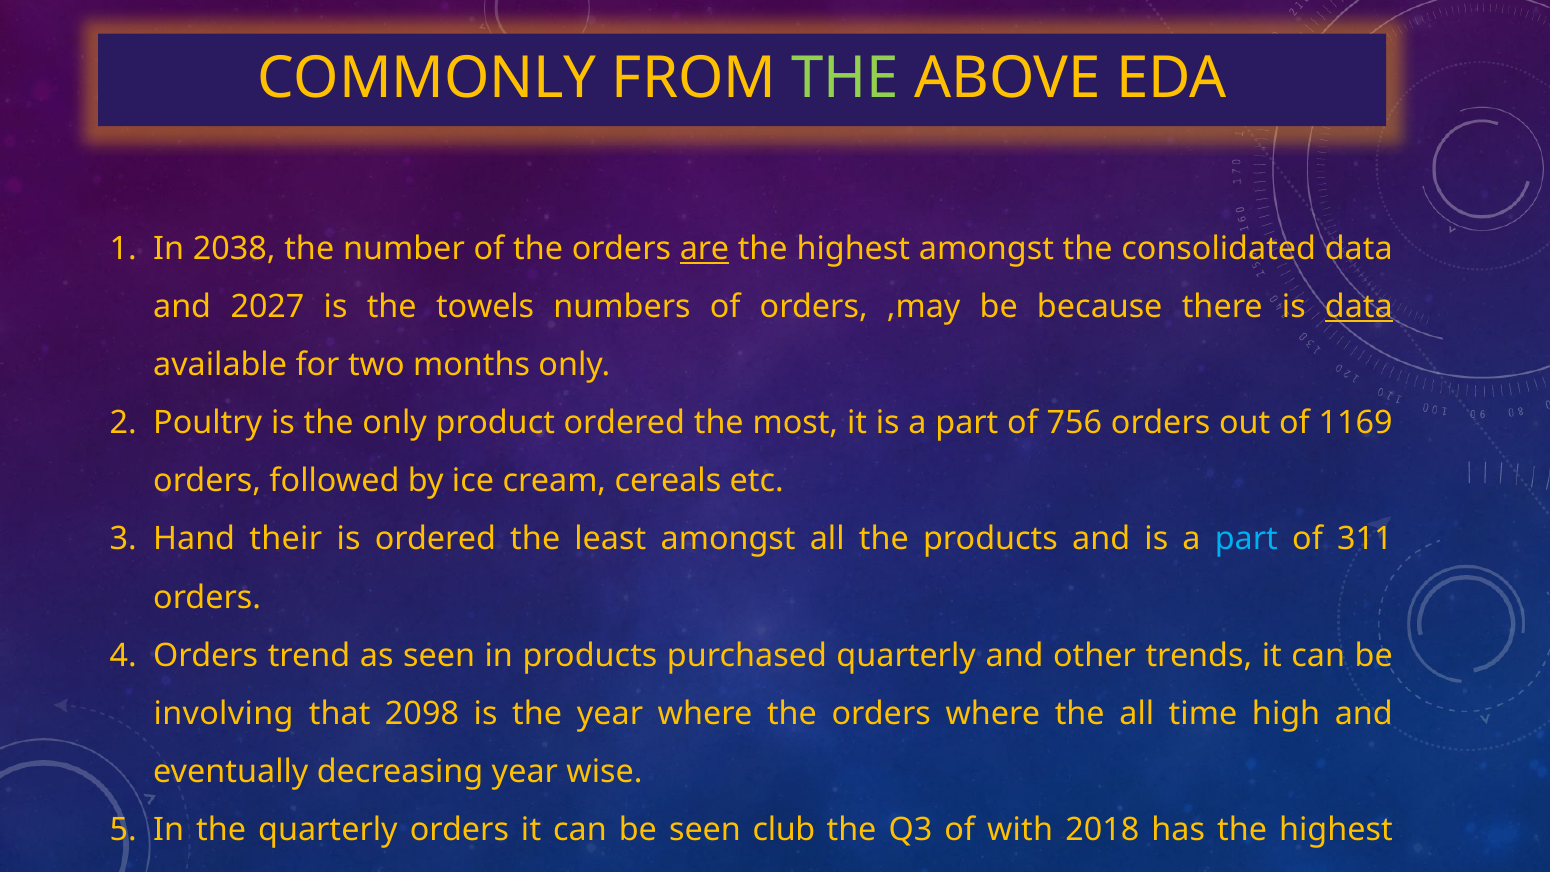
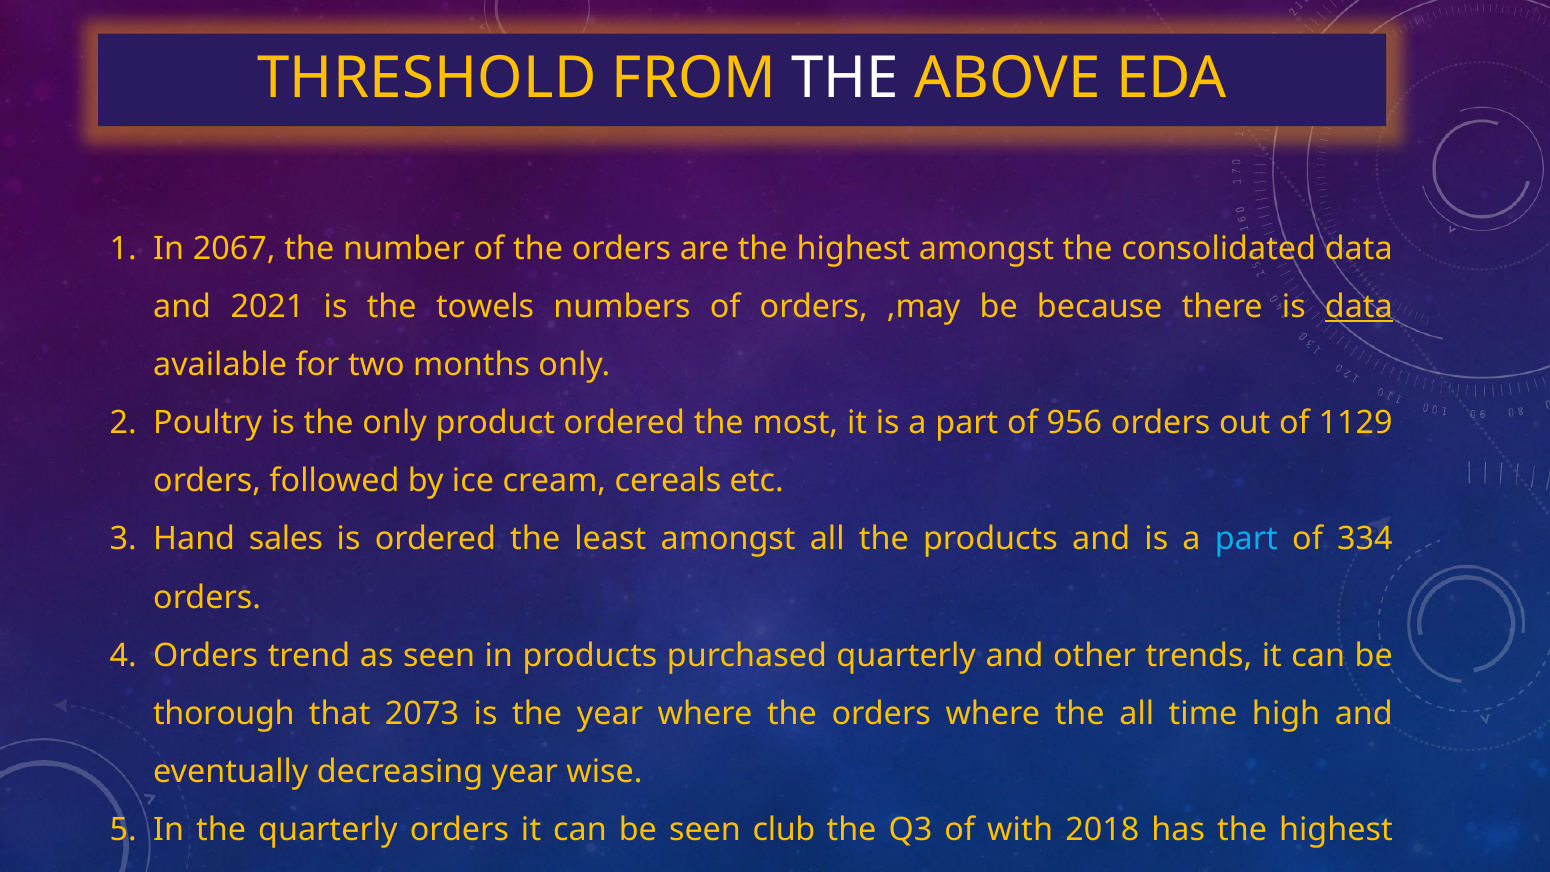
COMMONLY: COMMONLY -> THRESHOLD (427, 78)
THE colour: light green -> white (845, 78)
2038: 2038 -> 2067 (234, 249)
are underline: present -> none (705, 249)
2027: 2027 -> 2021 (267, 307)
756: 756 -> 956 (1074, 423)
1169: 1169 -> 1129 (1356, 423)
their: their -> sales (286, 539)
311: 311 -> 334 (1365, 539)
involving: involving -> thorough (224, 714)
2098: 2098 -> 2073 (422, 714)
